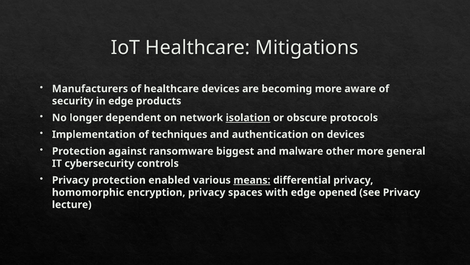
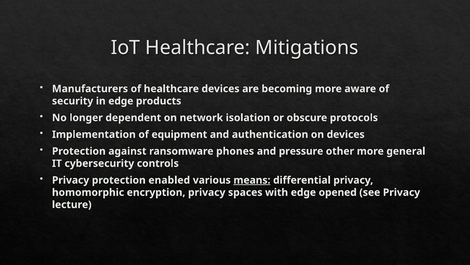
isolation underline: present -> none (248, 117)
techniques: techniques -> equipment (179, 134)
biggest: biggest -> phones (235, 151)
malware: malware -> pressure (301, 151)
